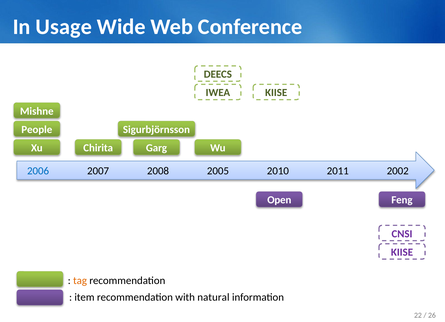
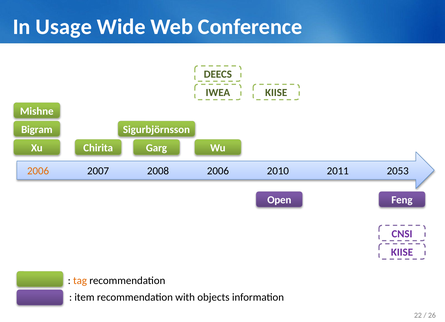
People: People -> Bigram (37, 130)
2006 colour: blue -> orange (38, 171)
2008 2005: 2005 -> 2006 (218, 171)
2002: 2002 -> 2053 (398, 171)
natural: natural -> objects (213, 297)
